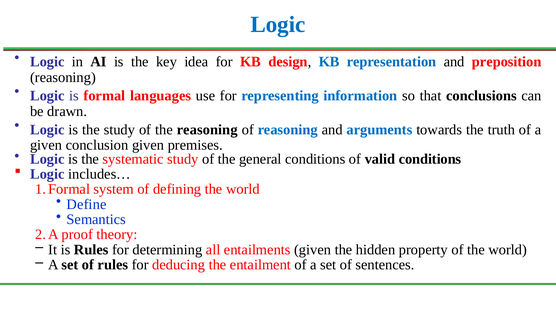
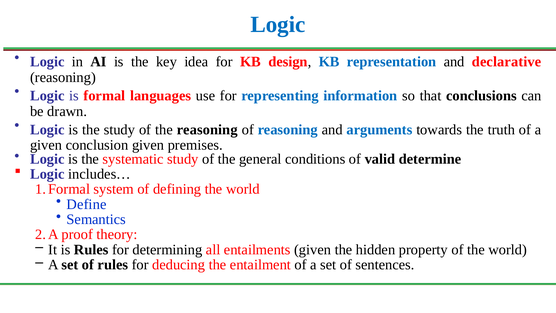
preposition: preposition -> declarative (507, 62)
valid conditions: conditions -> determine (430, 159)
